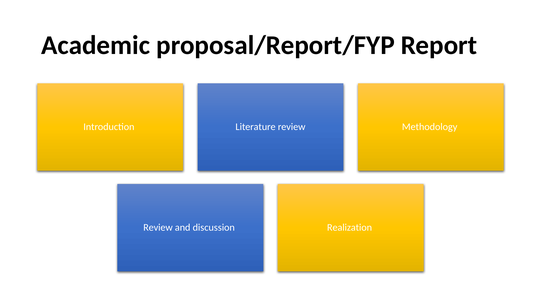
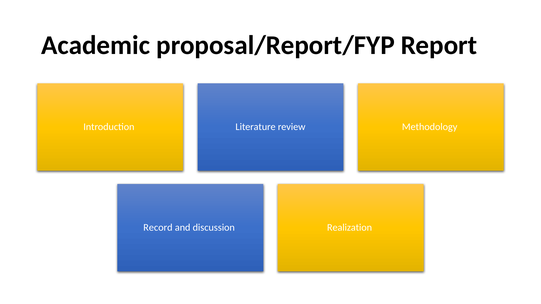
Review: Review -> Record (158, 228)
